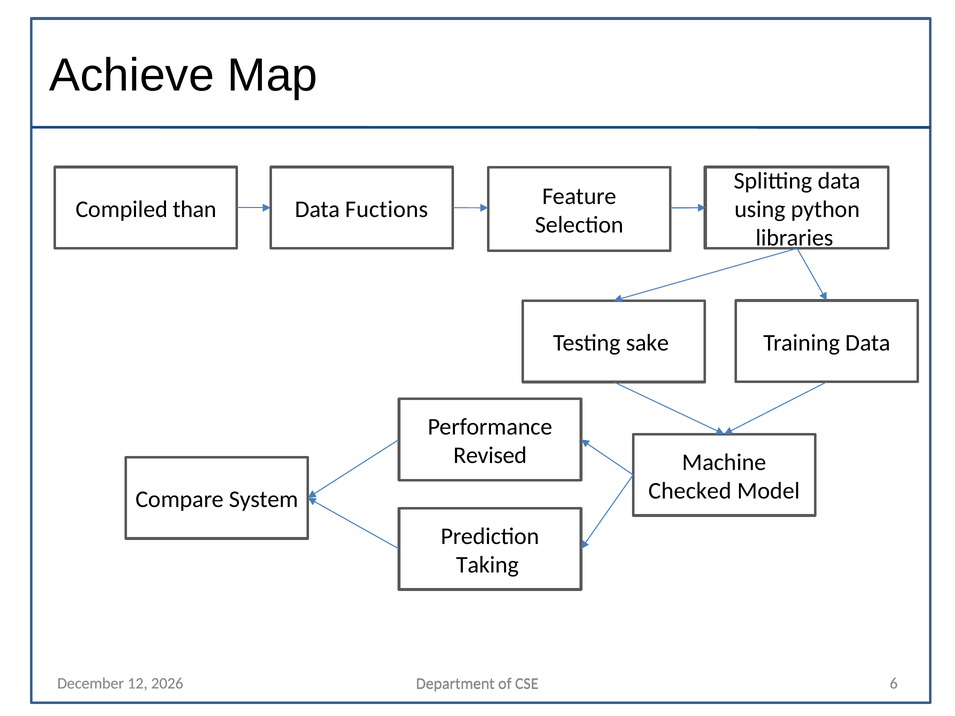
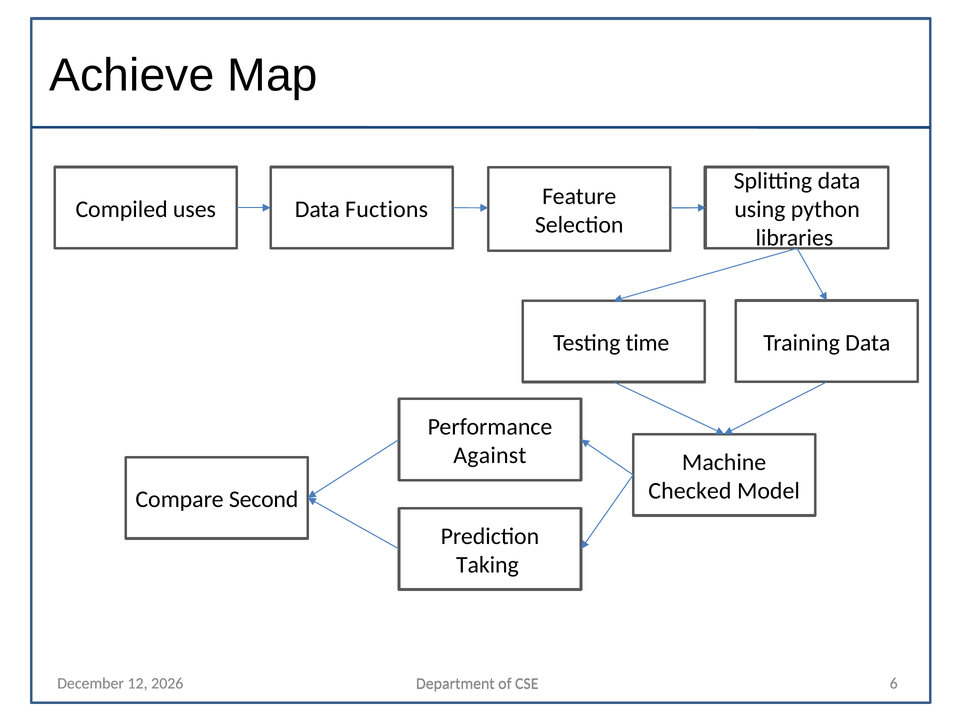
than: than -> uses (194, 209)
sake: sake -> time (647, 343)
Revised: Revised -> Against (490, 456)
System: System -> Second (264, 500)
